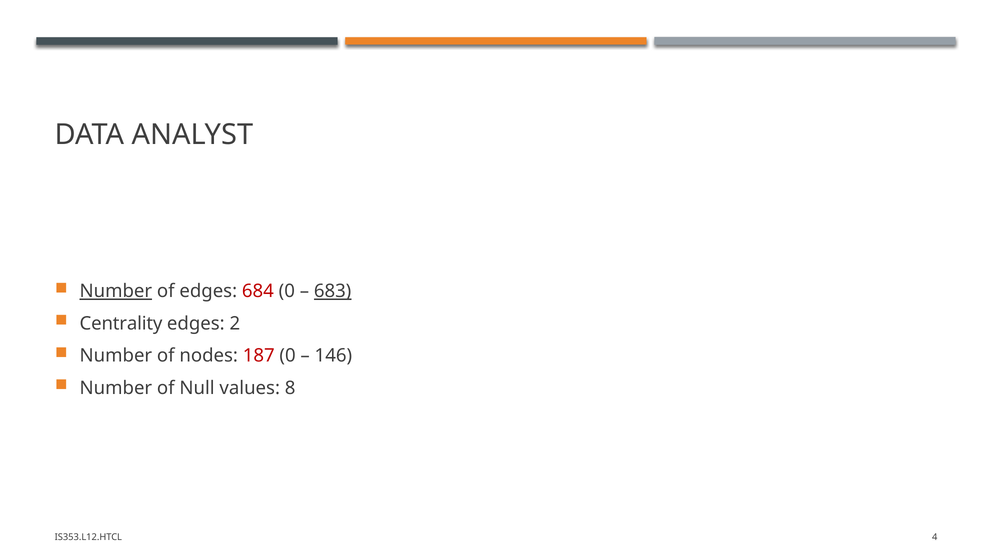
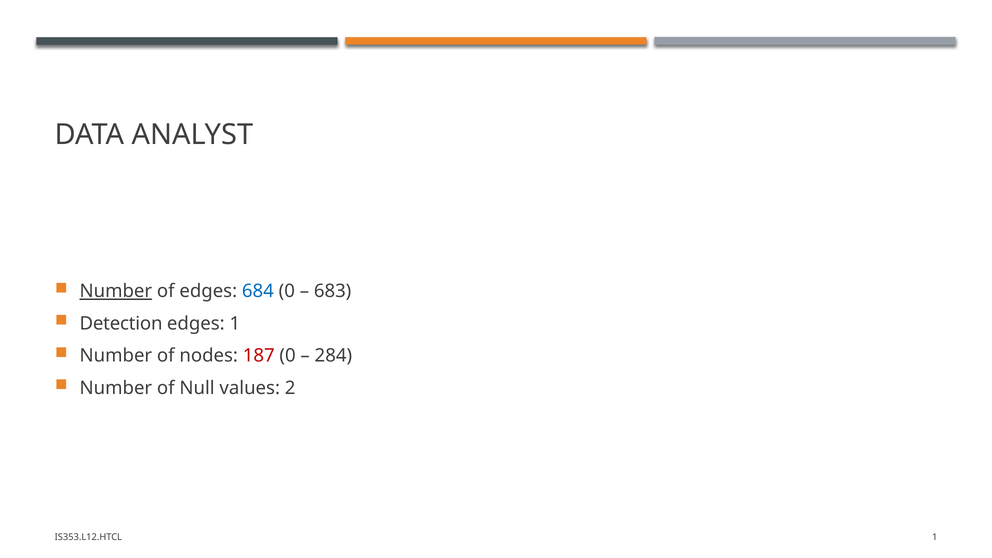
684 colour: red -> blue (258, 291)
683 underline: present -> none (333, 291)
Centrality: Centrality -> Detection (121, 323)
edges 2: 2 -> 1 (235, 323)
146: 146 -> 284 (333, 356)
8: 8 -> 2 (290, 388)
IS353.L12.HTCL 4: 4 -> 1 (935, 537)
